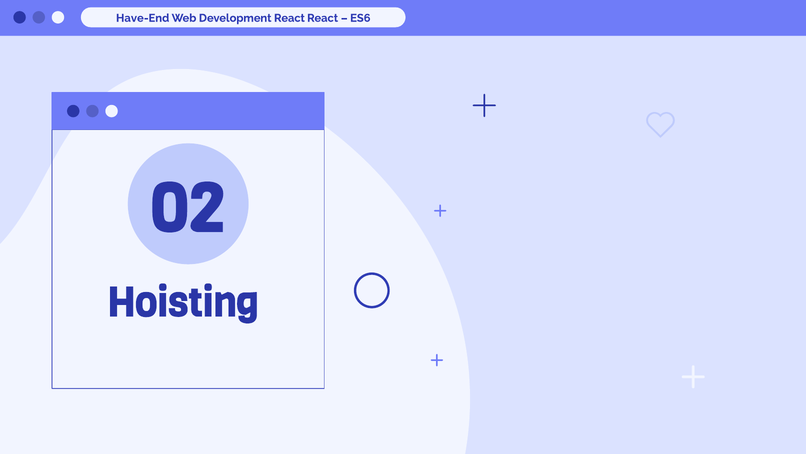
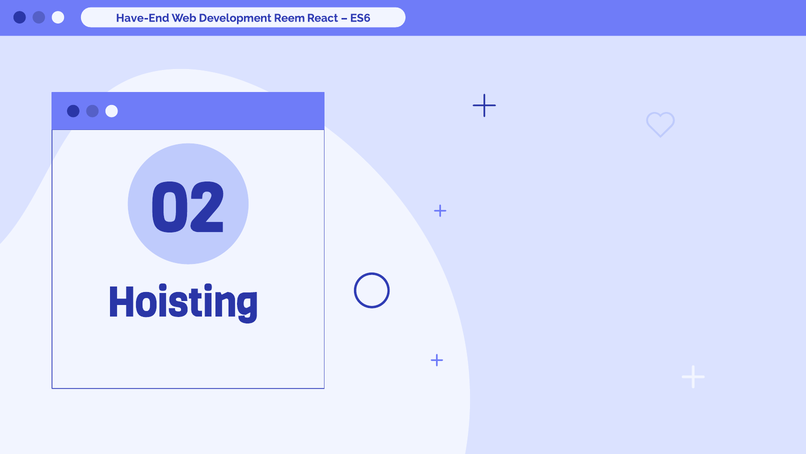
Development React: React -> Reem (289, 18)
